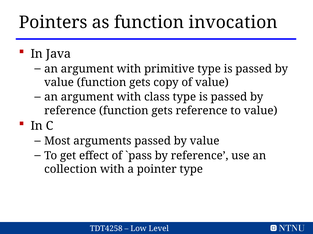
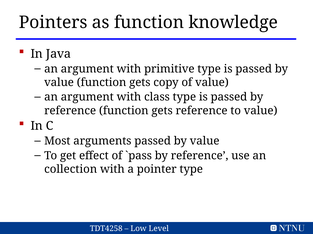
invocation: invocation -> knowledge (233, 23)
